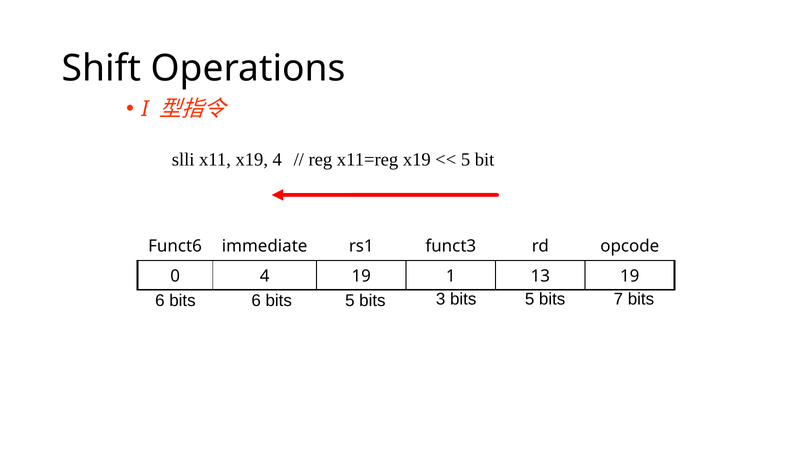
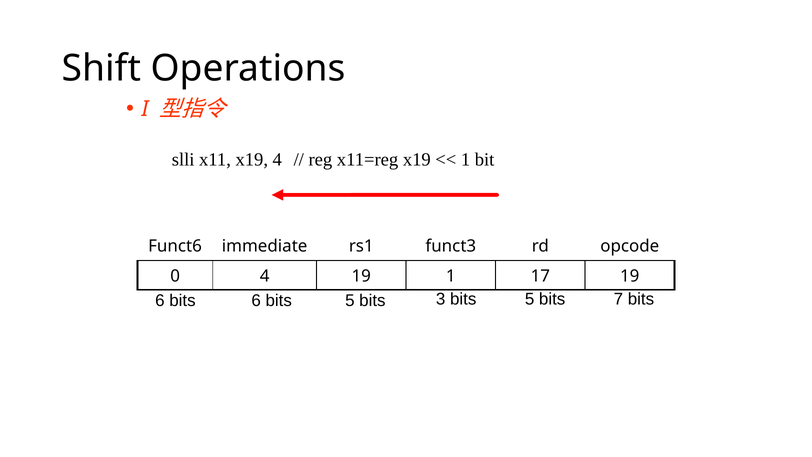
5: 5 -> 1 (466, 159)
13: 13 -> 17 (540, 276)
